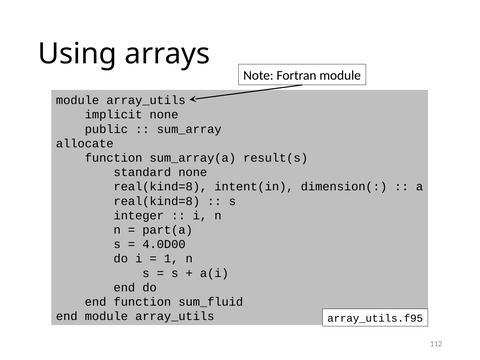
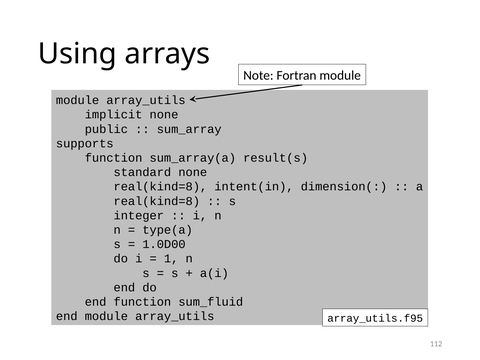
allocate: allocate -> supports (85, 143)
part(a: part(a -> type(a (168, 230)
4.0D00: 4.0D00 -> 1.0D00 (164, 244)
